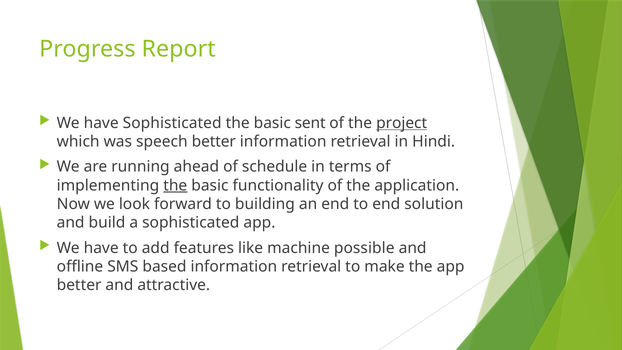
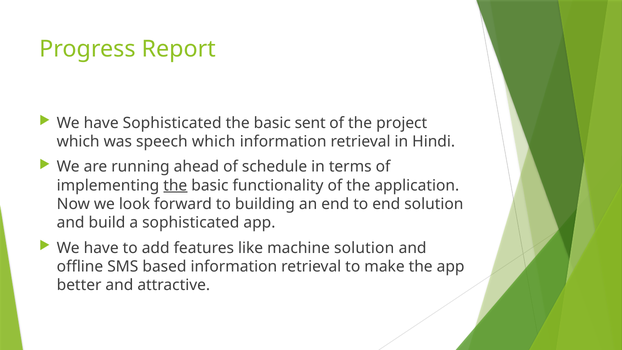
project underline: present -> none (402, 123)
speech better: better -> which (214, 142)
machine possible: possible -> solution (364, 248)
